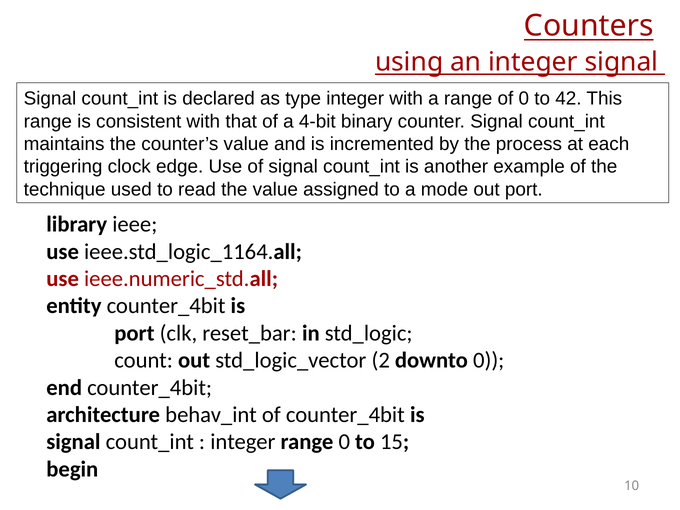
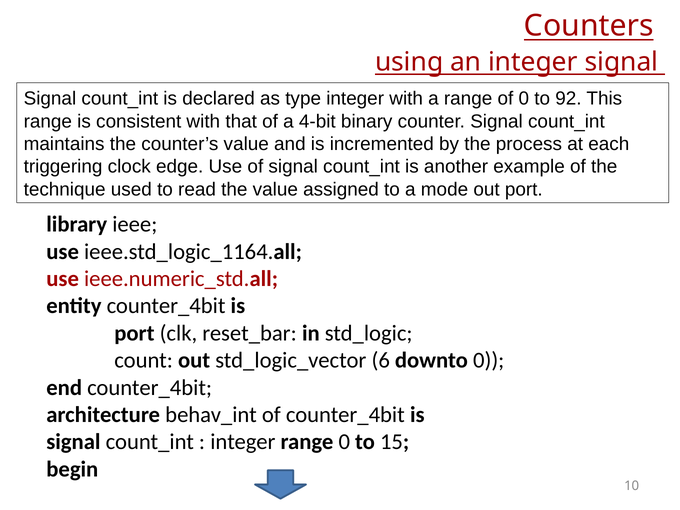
42: 42 -> 92 (568, 99)
2: 2 -> 6 (381, 360)
